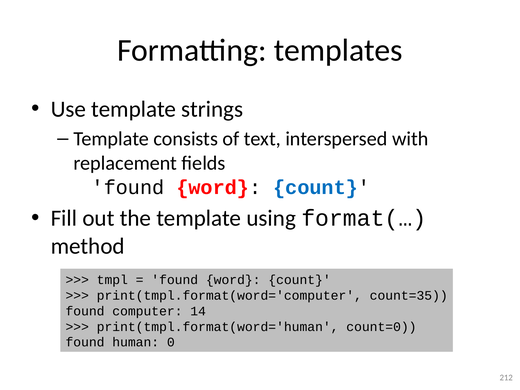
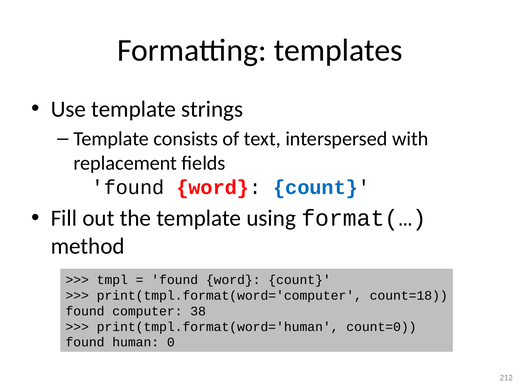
count=35: count=35 -> count=18 (409, 296)
14: 14 -> 38 (198, 311)
